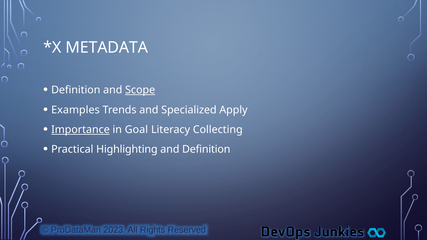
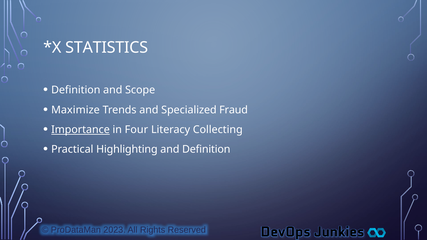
METADATA: METADATA -> STATISTICS (107, 47)
Scope underline: present -> none (140, 90)
Examples: Examples -> Maximize (75, 110)
Apply: Apply -> Fraud (234, 110)
Goal: Goal -> Four (136, 130)
